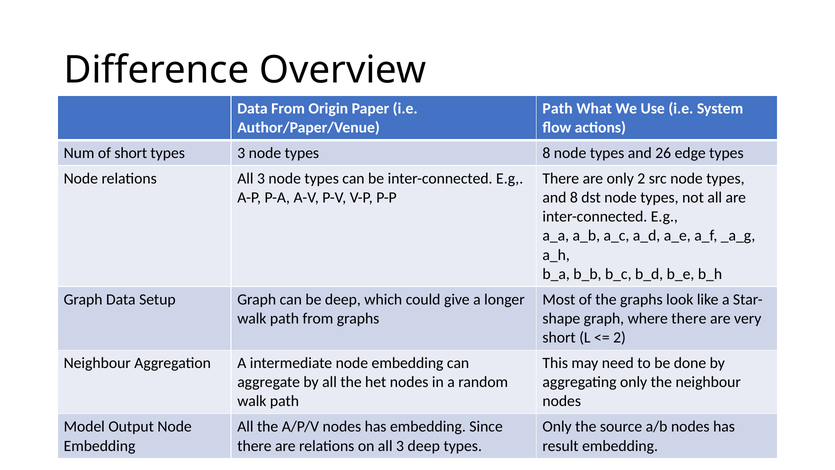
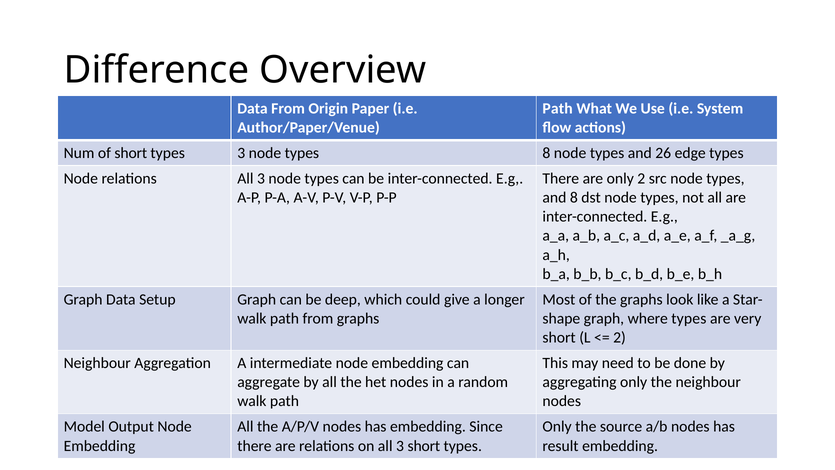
where there: there -> types (689, 318)
3 deep: deep -> short (424, 446)
